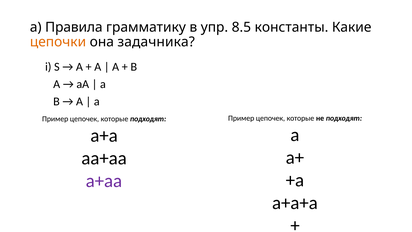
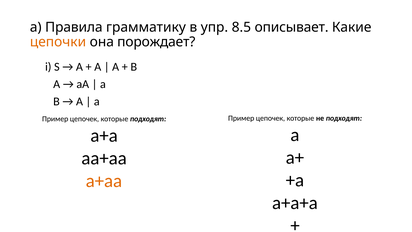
константы: константы -> описывает (292, 27)
задачника: задачника -> порождает (156, 42)
a+aa colour: purple -> orange (104, 181)
